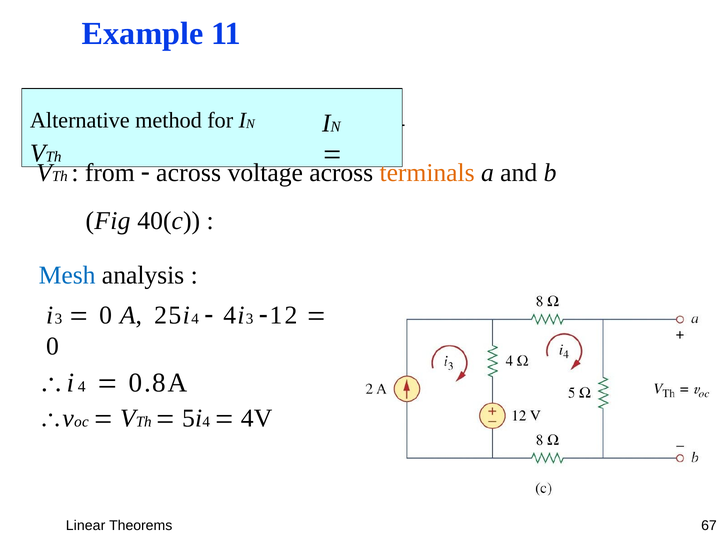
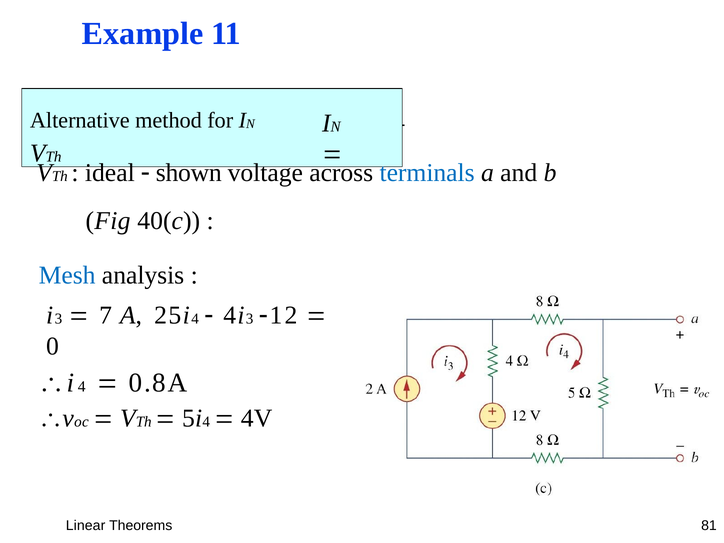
from: from -> ideal (110, 173)
across: across -> shown (189, 173)
terminals colour: orange -> blue (427, 173)
0: 0 -> 7 (106, 315)
67: 67 -> 81 (709, 526)
